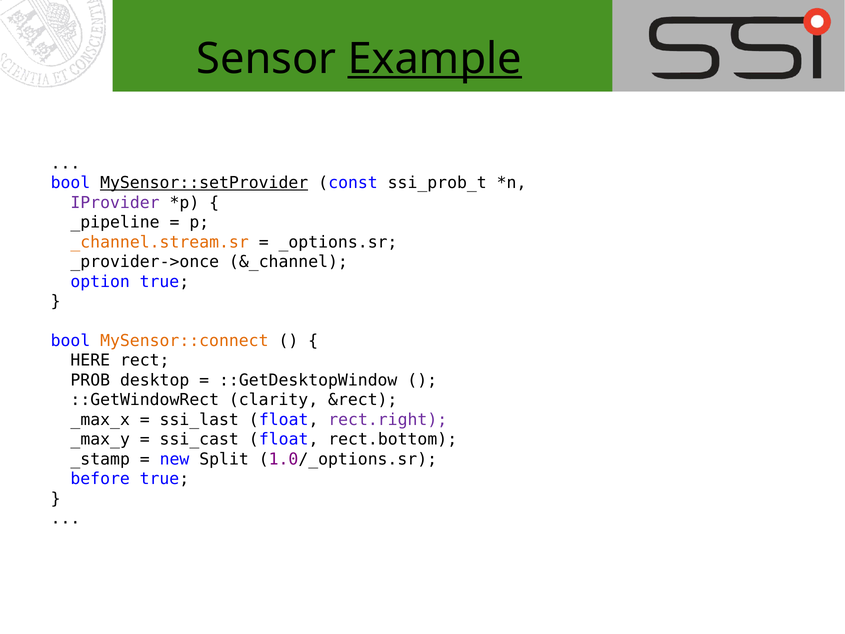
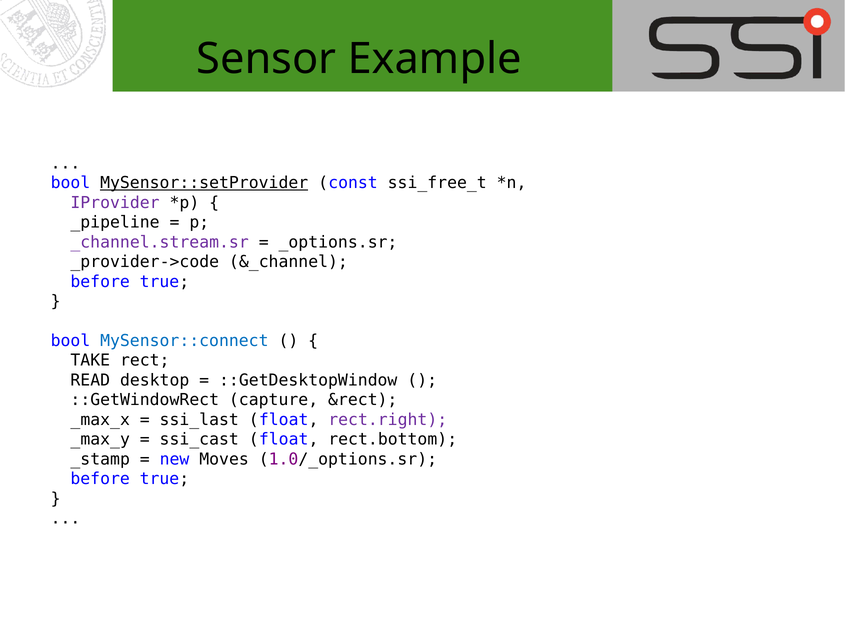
Example underline: present -> none (435, 59)
ssi_prob_t: ssi_prob_t -> ssi_free_t (437, 183)
_channel.stream.sr colour: orange -> purple (160, 242)
_provider->once: _provider->once -> _provider->code (145, 262)
option: option -> before (100, 281)
MySensor::connect colour: orange -> blue (184, 341)
HERE: HERE -> TAKE (90, 360)
PROB: PROB -> READ (90, 380)
clarity: clarity -> capture (274, 400)
Split: Split -> Moves (224, 459)
